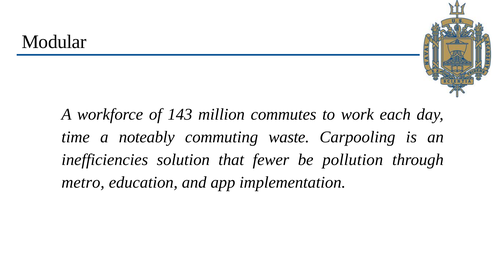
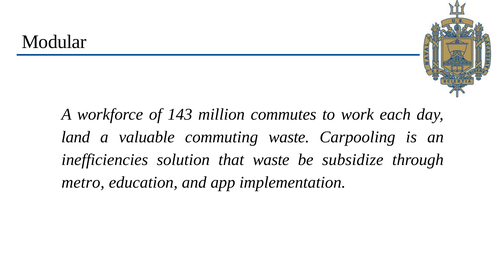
time: time -> land (76, 137)
noteably: noteably -> valuable (147, 137)
that fewer: fewer -> waste (271, 160)
pollution: pollution -> subsidize (353, 160)
